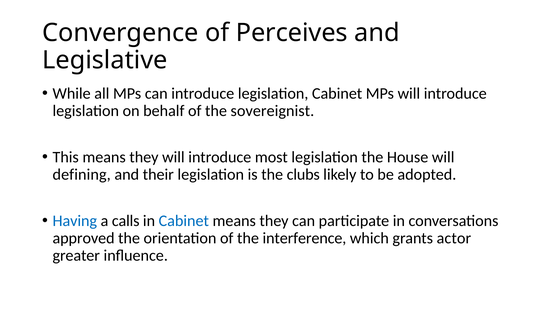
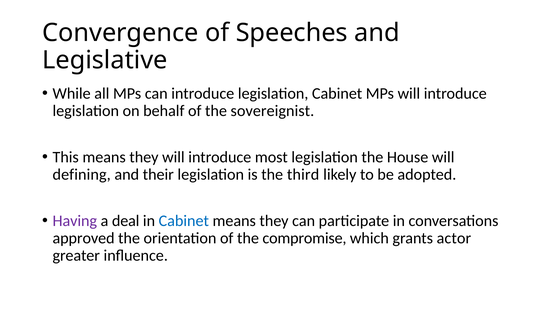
Perceives: Perceives -> Speeches (292, 33)
clubs: clubs -> third (303, 175)
Having colour: blue -> purple (75, 221)
calls: calls -> deal (126, 221)
interference: interference -> compromise (304, 238)
